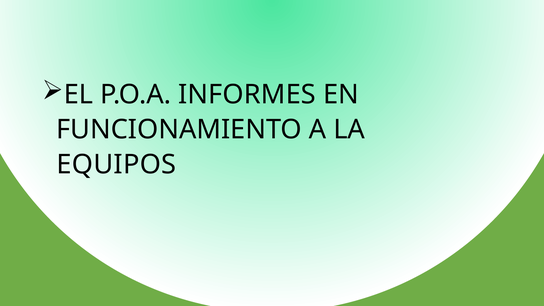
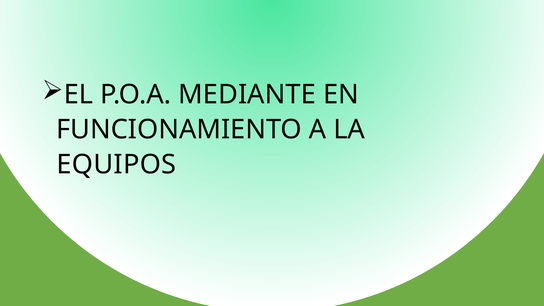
INFORMES: INFORMES -> MEDIANTE (247, 95)
